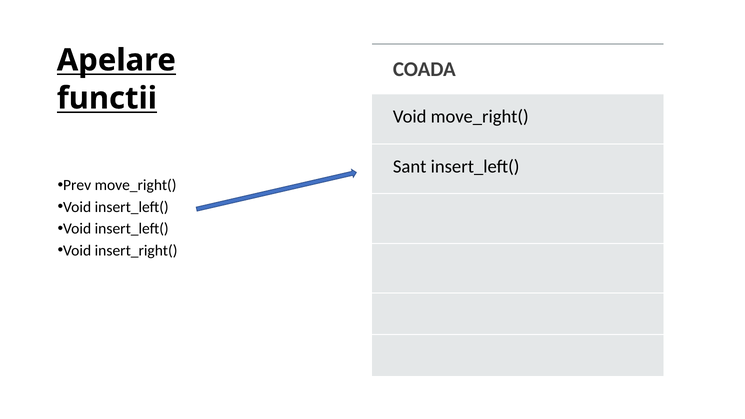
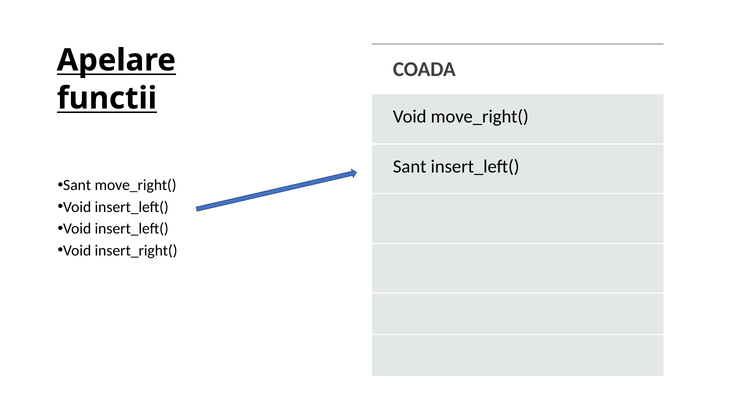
Prev: Prev -> Sant (77, 185)
